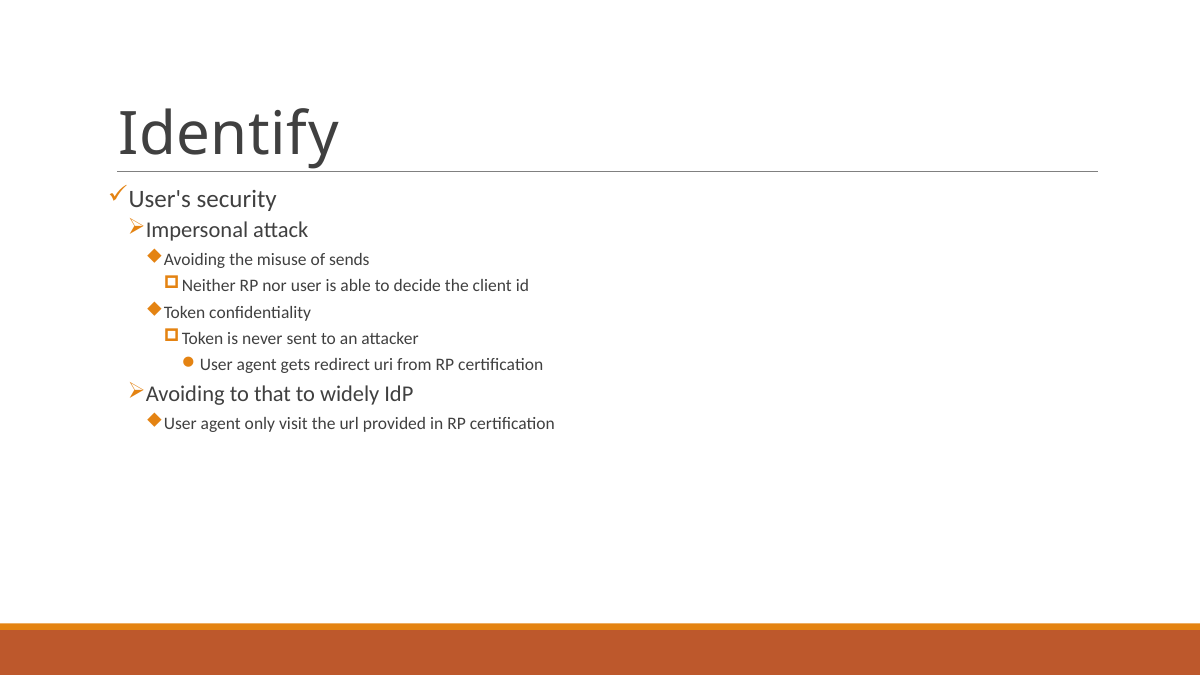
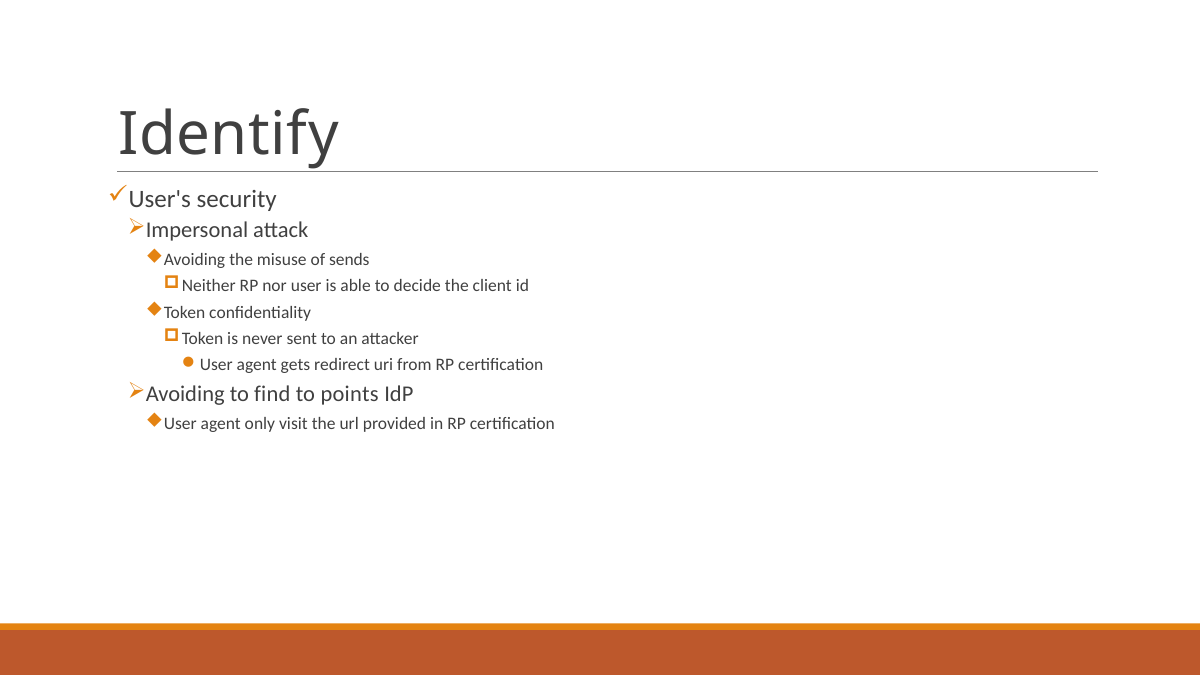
that: that -> find (272, 394)
widely: widely -> points (350, 394)
